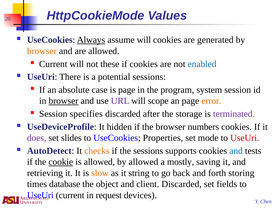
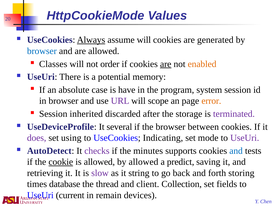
browser colour: orange -> blue (42, 51)
Current: Current -> Classes (53, 64)
these: these -> order (110, 64)
are underline: none -> present (166, 64)
enabled colour: blue -> orange (202, 64)
potential sessions: sessions -> memory (149, 77)
is page: page -> have (127, 90)
browser underline: present -> none (63, 101)
specifies: specifies -> inherited (86, 114)
hidden: hidden -> several (119, 127)
numbers: numbers -> between (203, 127)
slides: slides -> using (71, 138)
Properties: Properties -> Indicating (163, 138)
UseUri colour: red -> purple (245, 138)
checks colour: orange -> purple (97, 151)
the sessions: sessions -> minutes (148, 151)
mostly: mostly -> predict (181, 162)
slow colour: orange -> purple (100, 173)
object: object -> thread (107, 184)
client Discarded: Discarded -> Collection (182, 184)
request: request -> remain (109, 195)
